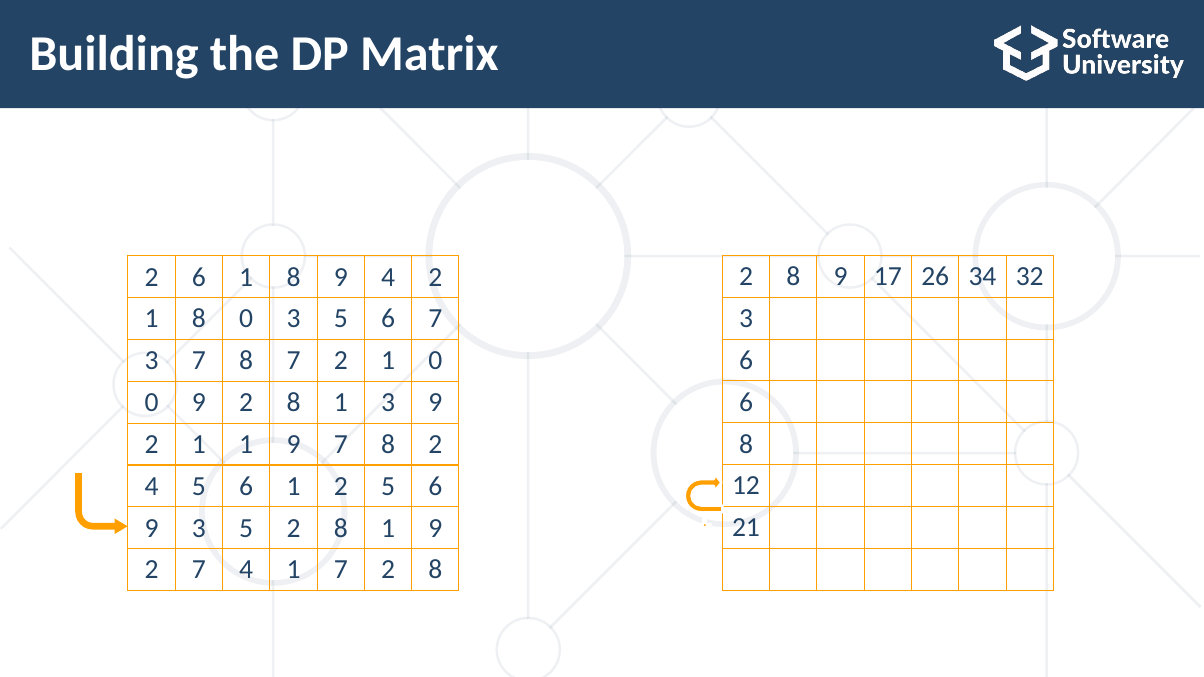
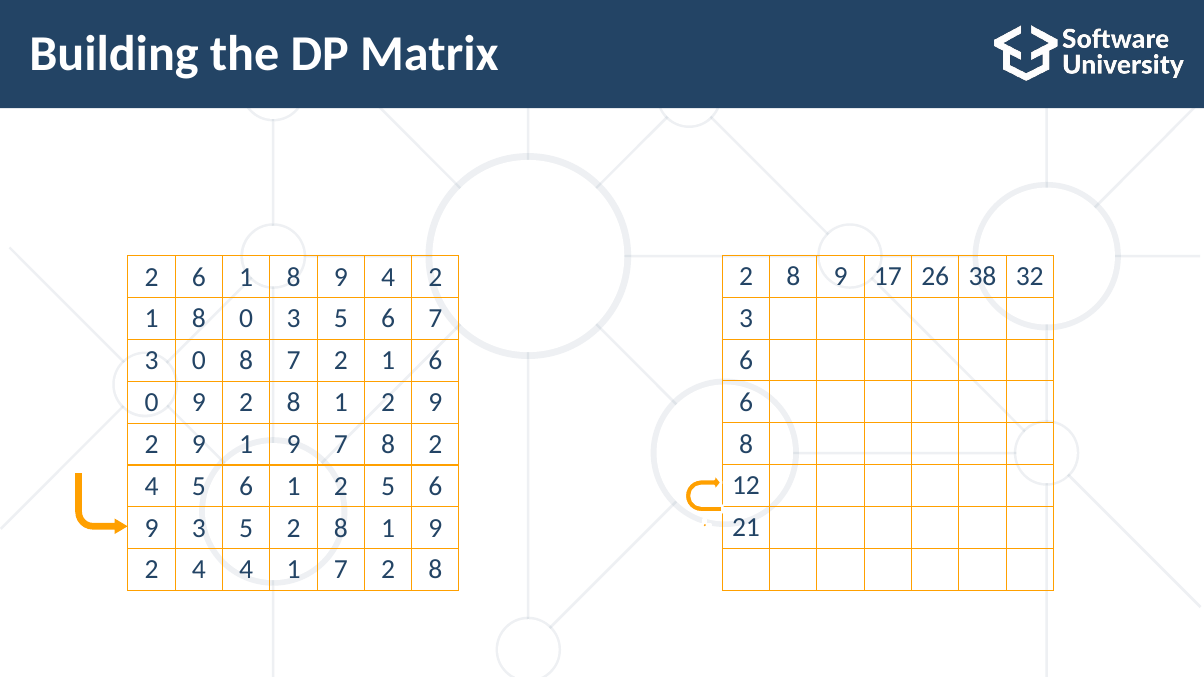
34: 34 -> 38 (982, 277)
3 7: 7 -> 0 (199, 361)
1 0: 0 -> 6 (435, 361)
8 1 3: 3 -> 2 (388, 403)
1: 1 -> 9 (199, 445)
7: 7 -> 4 (199, 570)
